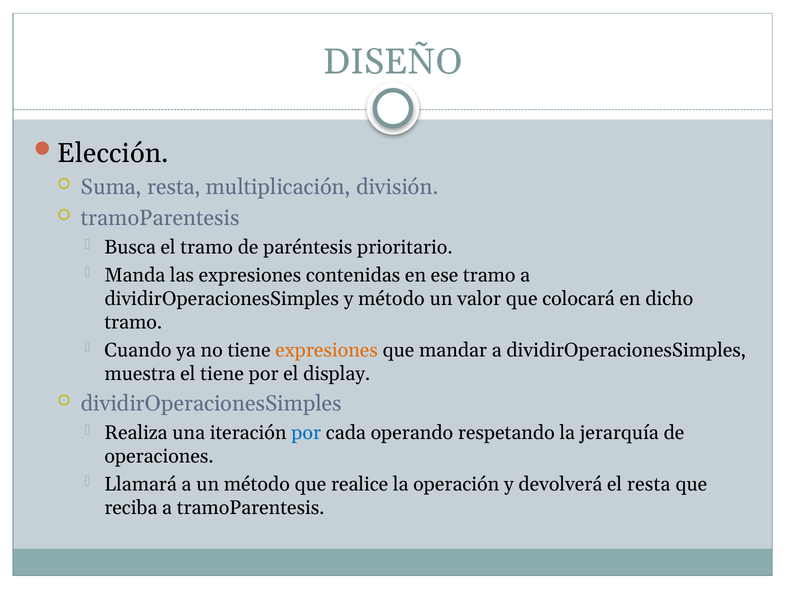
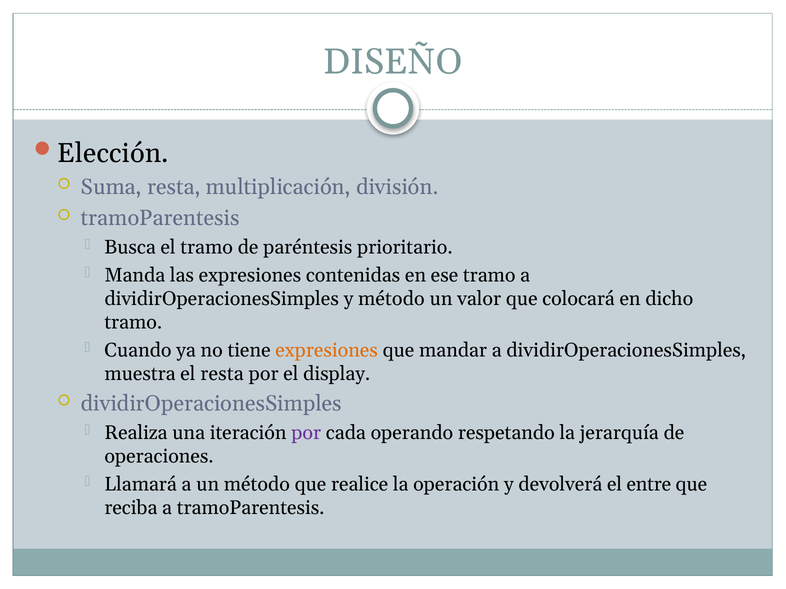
el tiene: tiene -> resta (222, 374)
por colour: blue -> purple (306, 433)
el resta: resta -> entre (649, 485)
